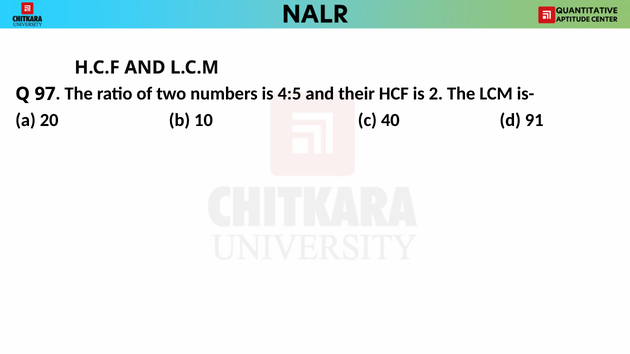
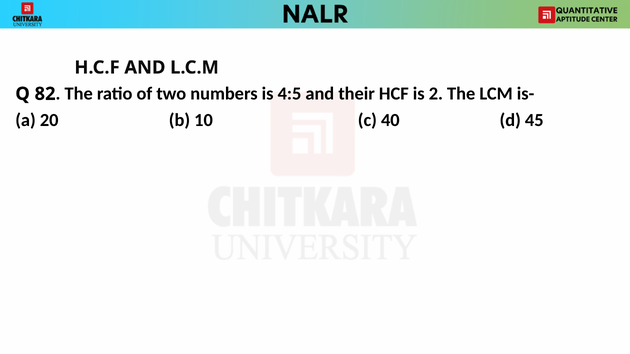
97: 97 -> 82 (45, 94)
91: 91 -> 45 (534, 120)
